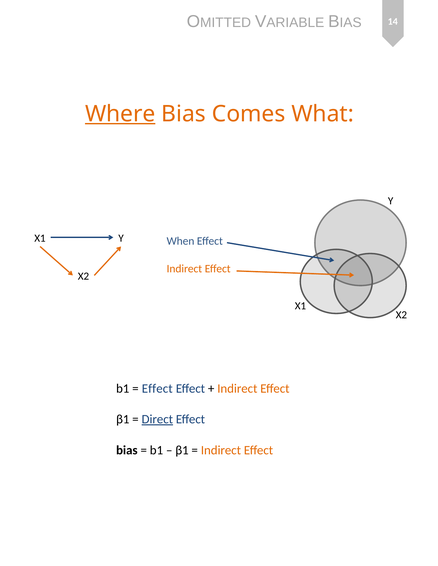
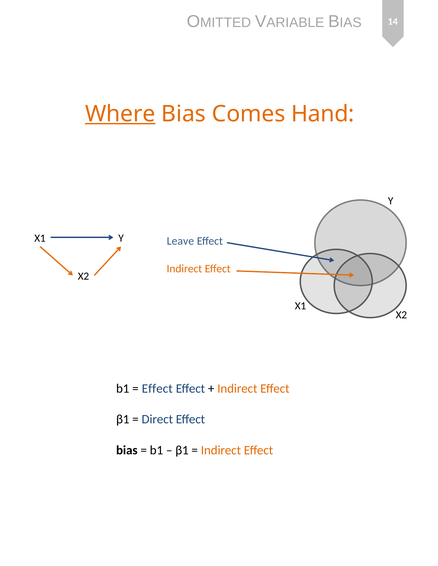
What: What -> Hand (323, 114)
When: When -> Leave (180, 242)
Direct underline: present -> none (157, 420)
